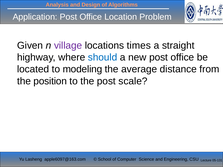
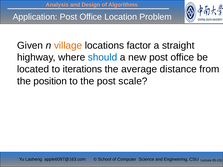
village colour: purple -> orange (68, 46)
times: times -> factor (139, 46)
modeling: modeling -> iterations (82, 69)
